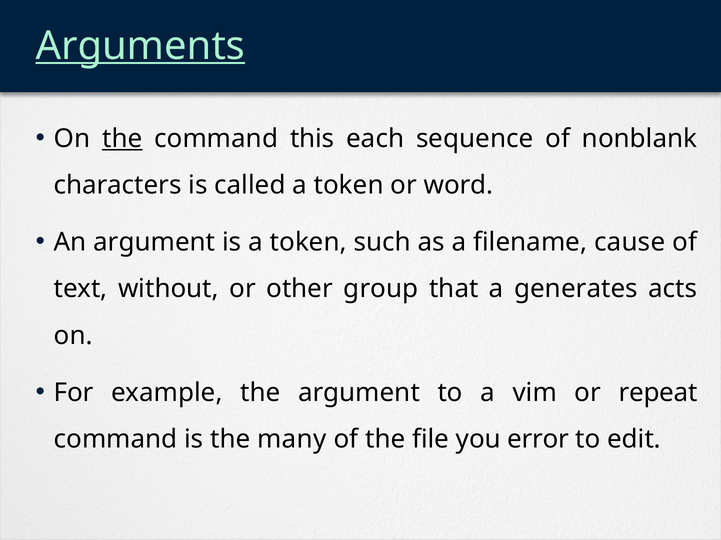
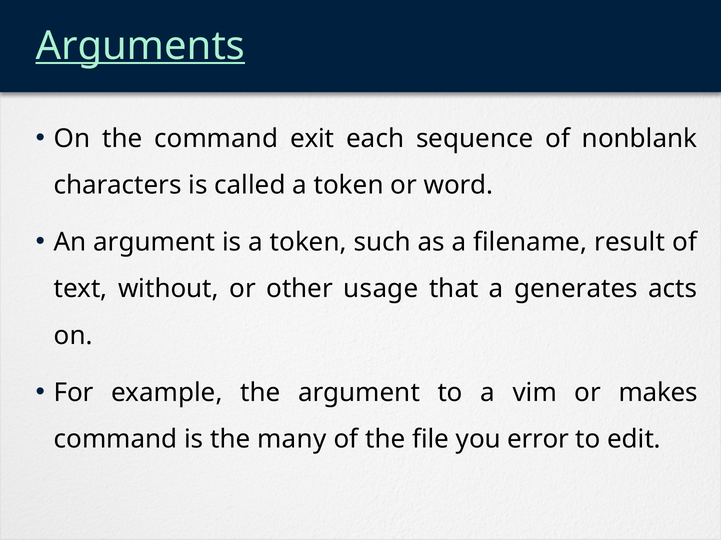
the underline: present -> none (122, 139)
this: this -> exit (312, 139)
cause: cause -> result (630, 242)
group: group -> usage (381, 289)
repeat: repeat -> makes (658, 393)
